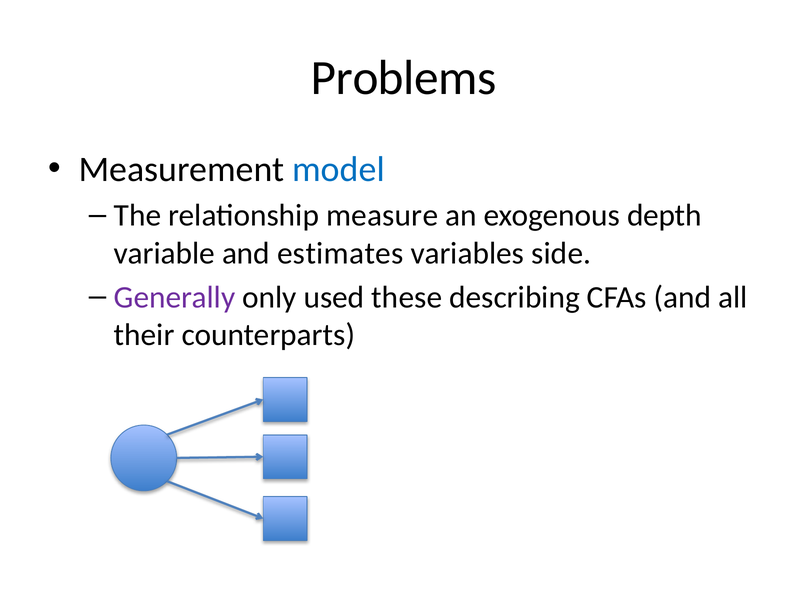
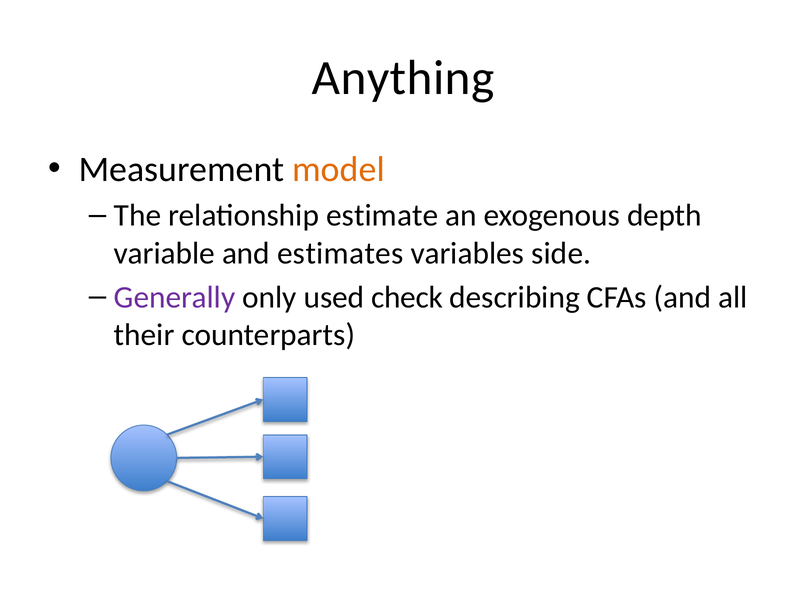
Problems: Problems -> Anything (403, 78)
model colour: blue -> orange (339, 169)
measure: measure -> estimate (382, 216)
these: these -> check (407, 297)
